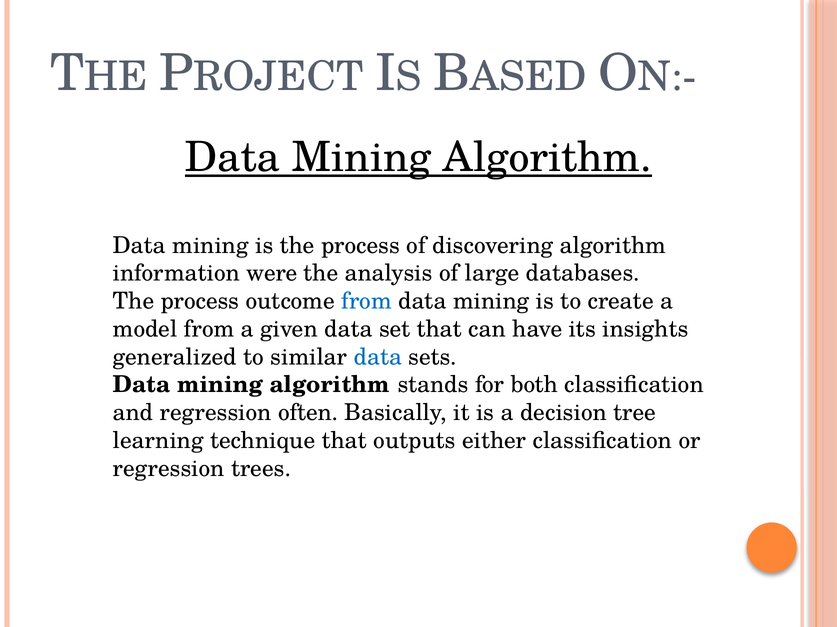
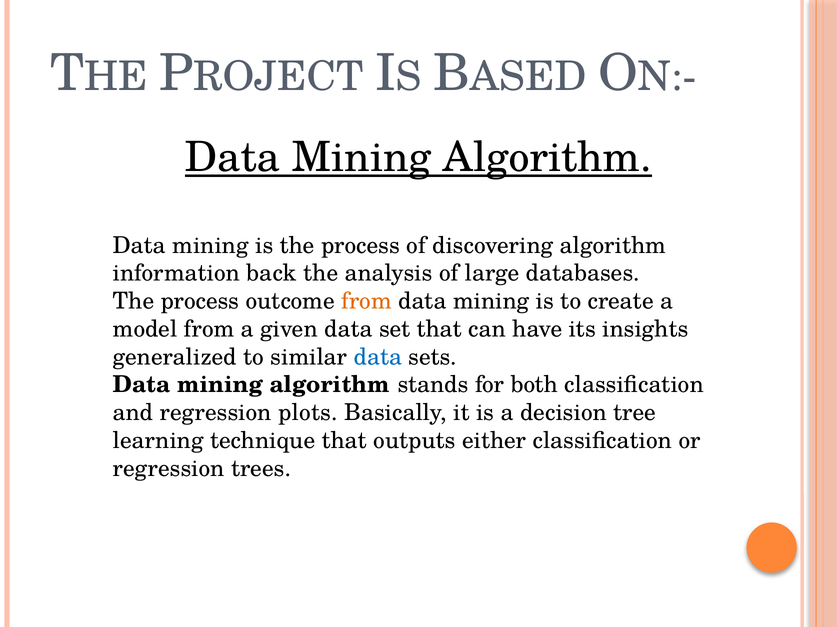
were: were -> back (272, 274)
from colour: blue -> orange (367, 302)
often: often -> plots (308, 413)
